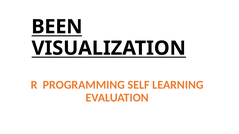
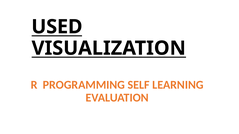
BEEN: BEEN -> USED (57, 27)
